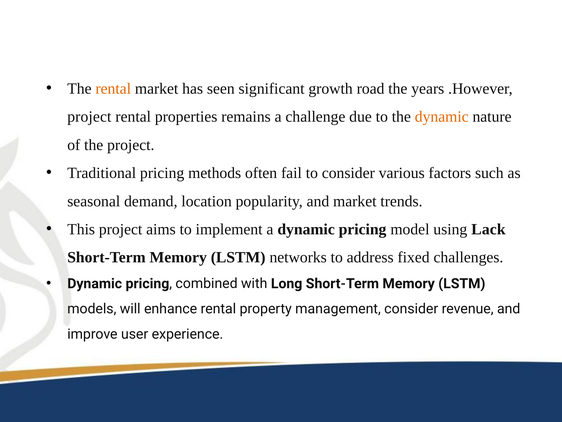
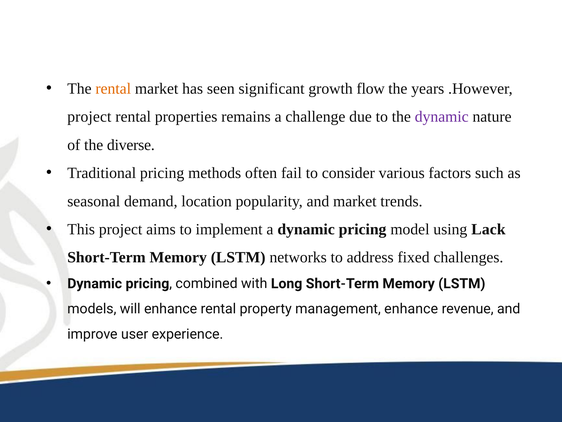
road: road -> flow (371, 89)
dynamic colour: orange -> purple (442, 117)
the project: project -> diverse (131, 145)
management consider: consider -> enhance (411, 309)
